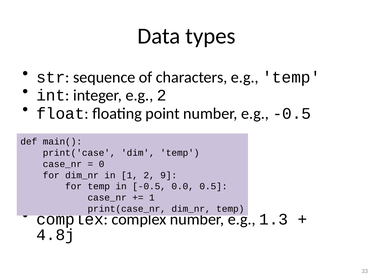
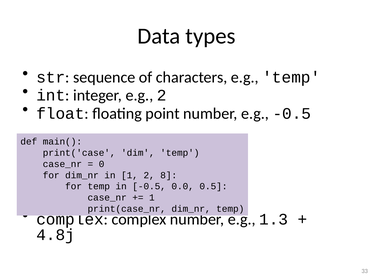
9: 9 -> 8 (169, 175)
